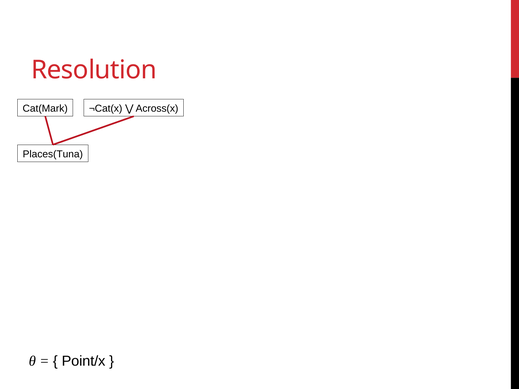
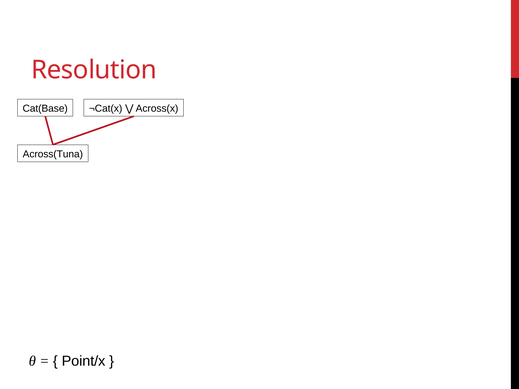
Cat(Mark: Cat(Mark -> Cat(Base (45, 108)
Places(Tuna: Places(Tuna -> Across(Tuna (53, 154)
